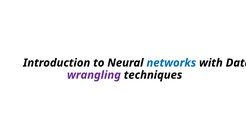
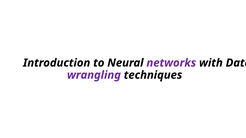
networks colour: blue -> purple (171, 63)
